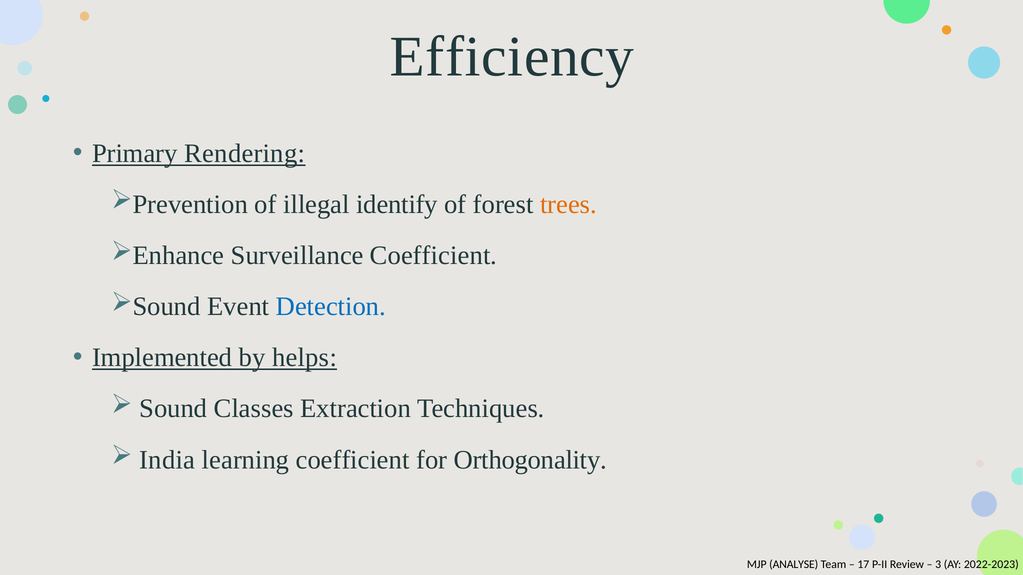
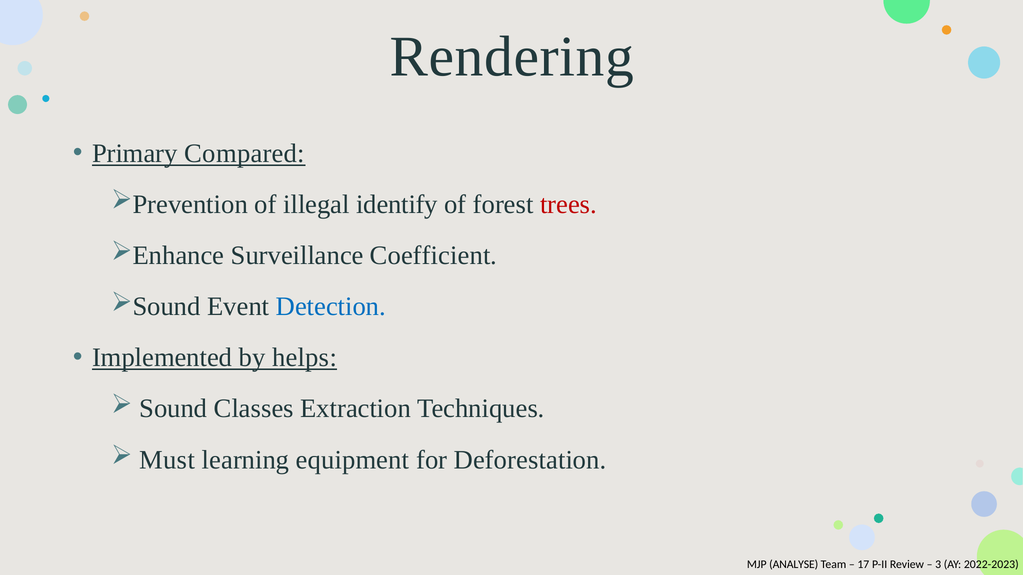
Efficiency: Efficiency -> Rendering (512, 57)
Rendering: Rendering -> Compared (245, 153)
trees colour: orange -> red (569, 205)
India: India -> Must (167, 460)
learning coefficient: coefficient -> equipment (353, 460)
Orthogonality: Orthogonality -> Deforestation (530, 460)
